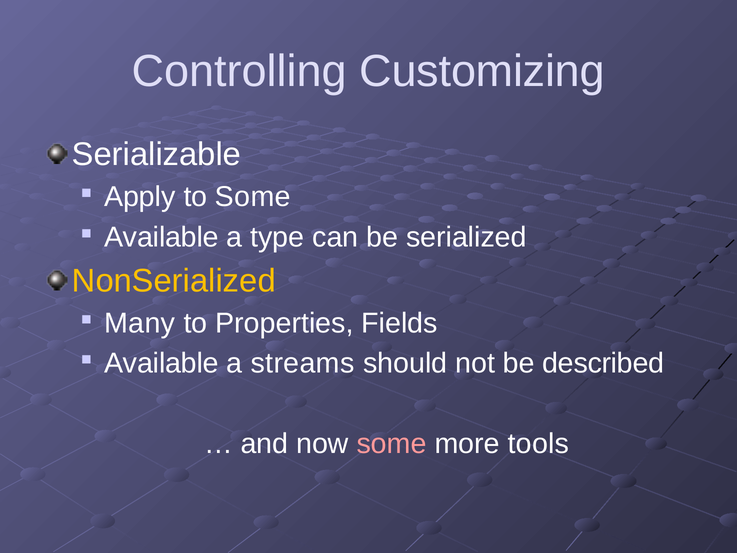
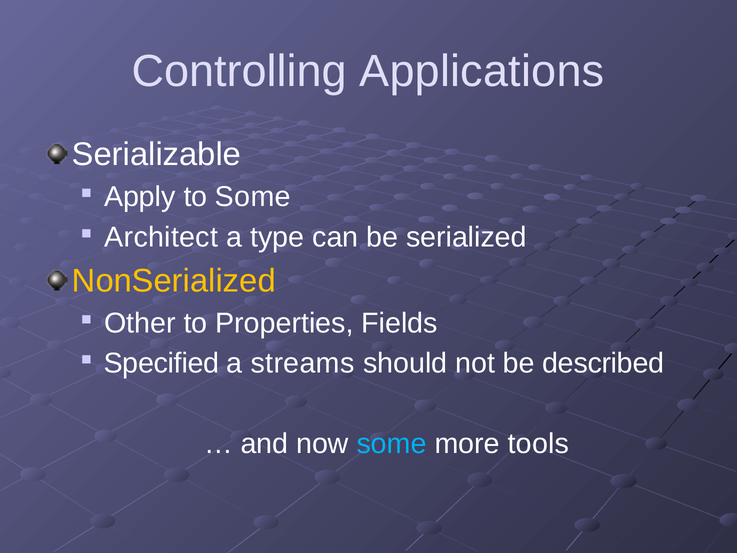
Customizing: Customizing -> Applications (482, 71)
Available: Available -> Architect (161, 237)
Many: Many -> Other (140, 323)
Available: Available -> Specified (161, 363)
some colour: pink -> light blue (392, 444)
